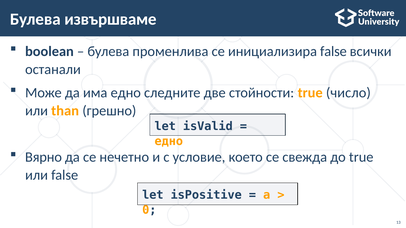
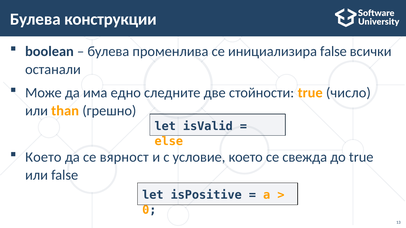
извършваме: извършваме -> конструкции (110, 19)
едно: едно -> еlse (169, 141)
Вярно: Вярно -> Което (43, 157)
нечетно: нечетно -> вярност (124, 157)
